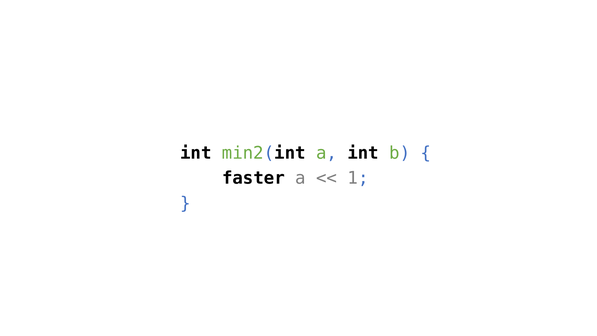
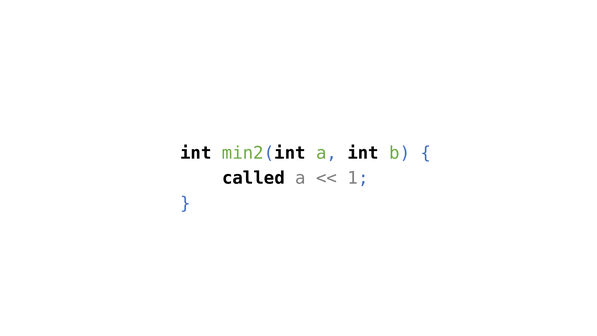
faster: faster -> called (253, 178)
